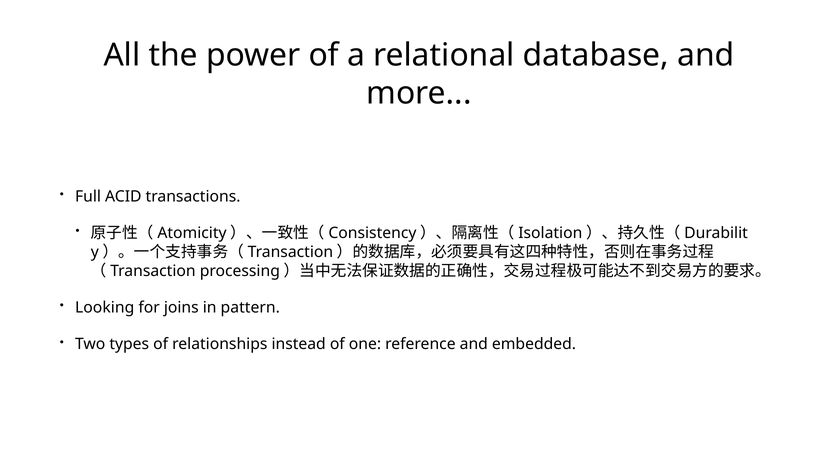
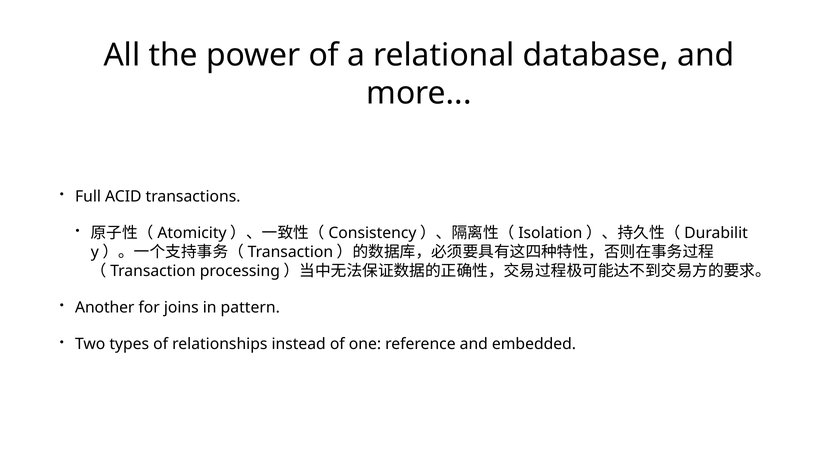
Looking: Looking -> Another (105, 308)
